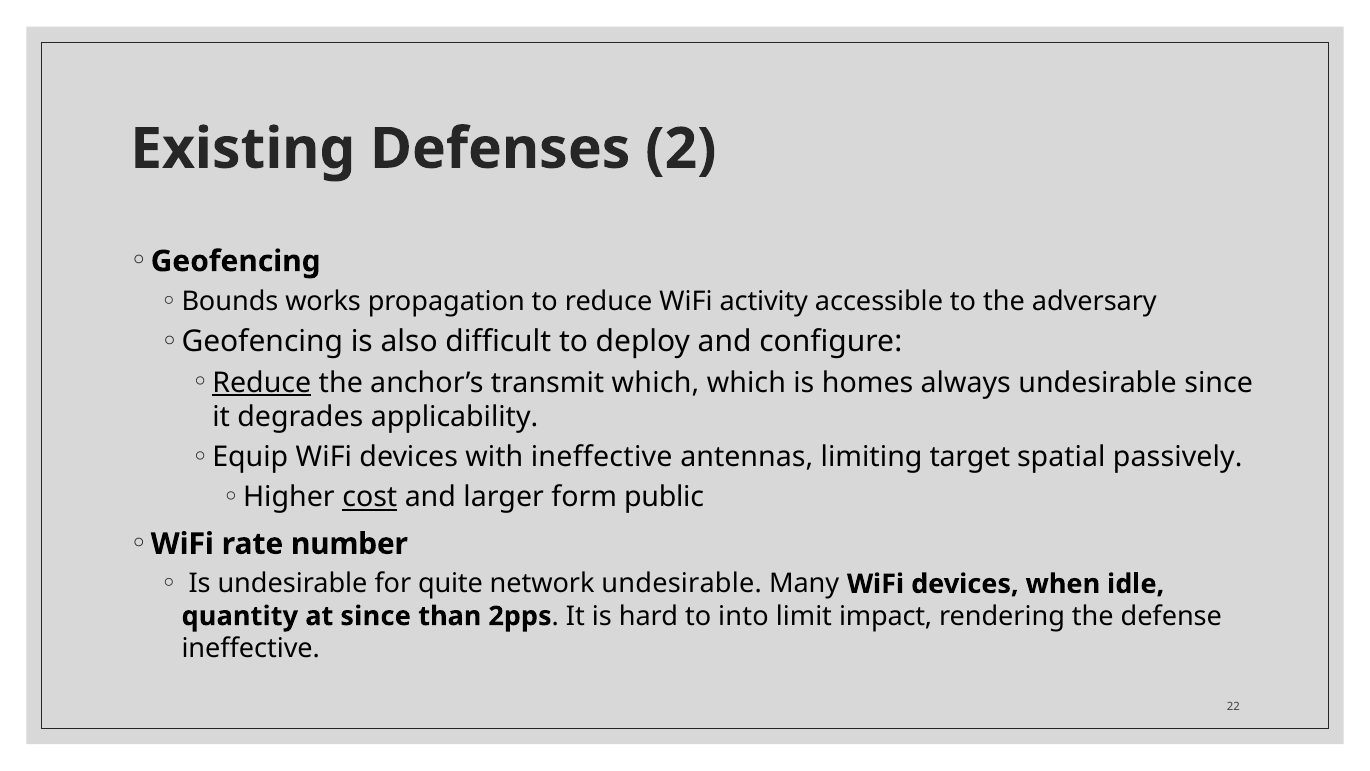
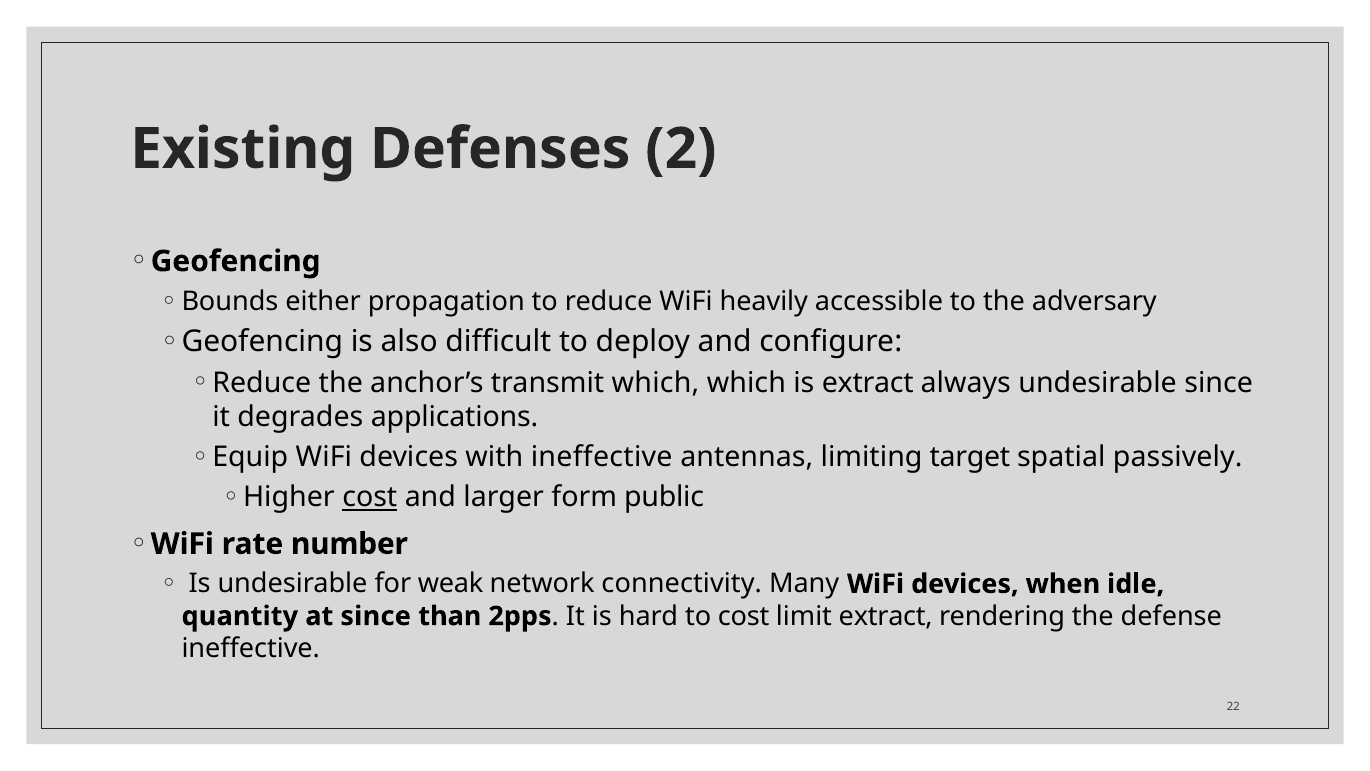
works: works -> either (323, 301)
activity: activity -> heavily (764, 301)
Reduce underline: present -> none (262, 383)
is homes: homes -> extract (868, 383)
applicability: applicability -> applications (455, 417)
quite: quite -> weak (451, 584)
network undesirable: undesirable -> connectivity (682, 584)
to into: into -> cost (744, 616)
limit impact: impact -> extract (886, 616)
